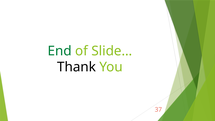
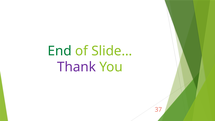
Thank colour: black -> purple (76, 67)
